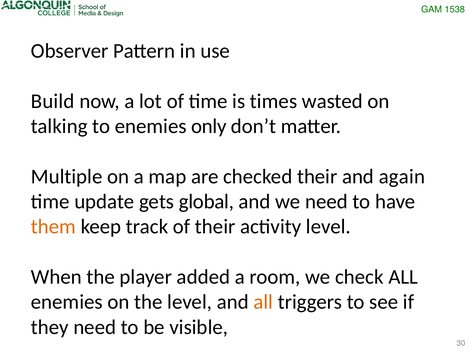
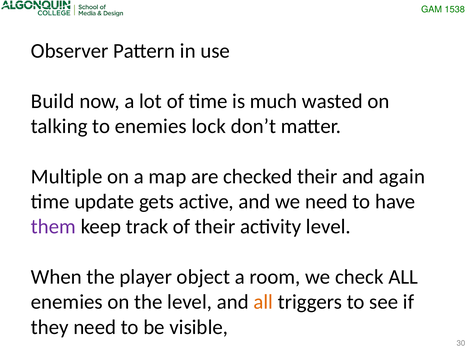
times: times -> much (274, 101)
only: only -> lock (209, 126)
global: global -> active (206, 201)
them colour: orange -> purple (53, 226)
added: added -> object (203, 277)
